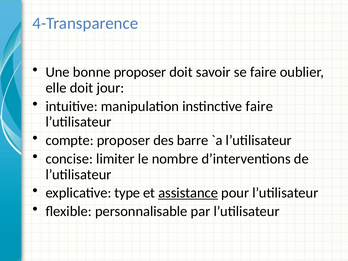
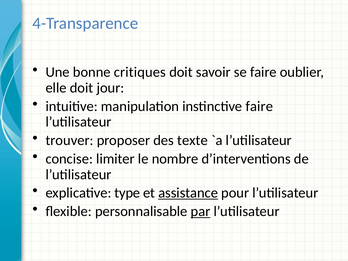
bonne proposer: proposer -> critiques (140, 72)
compte: compte -> trouver (70, 140)
barre: barre -> texte (192, 140)
par underline: none -> present (201, 211)
